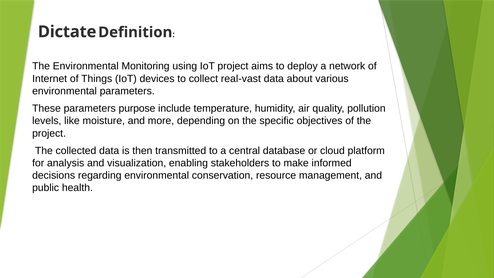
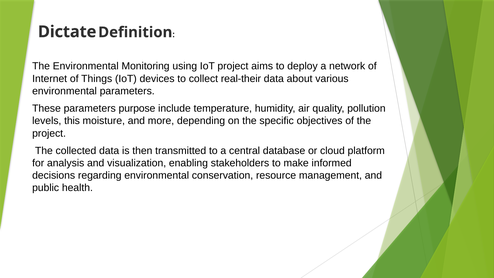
real-vast: real-vast -> real-their (241, 79)
like: like -> this (72, 121)
